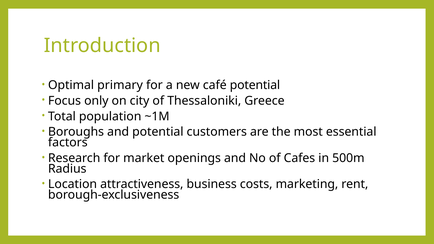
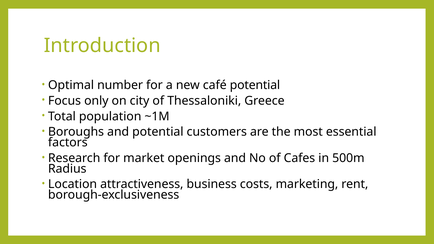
primary: primary -> number (120, 85)
